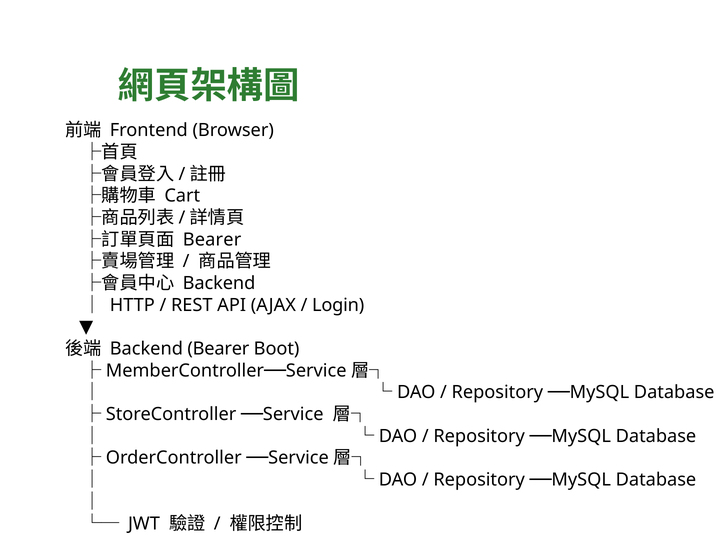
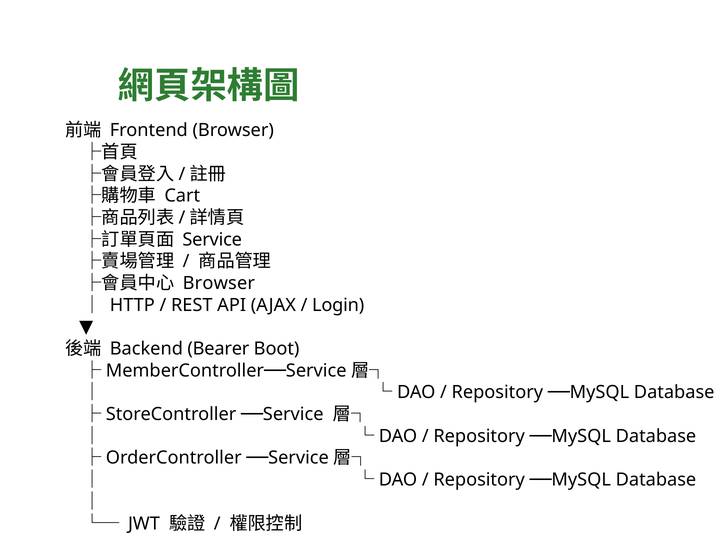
Bearer: Bearer -> Service (212, 240)
Backend: Backend -> Browser (219, 283)
